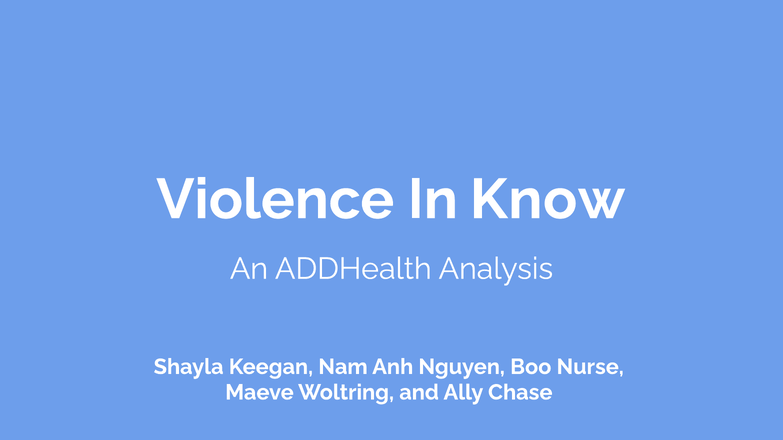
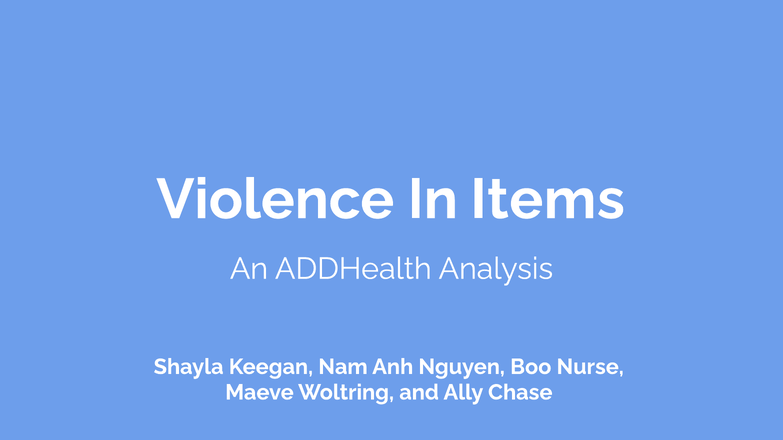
Know: Know -> Items (548, 200)
